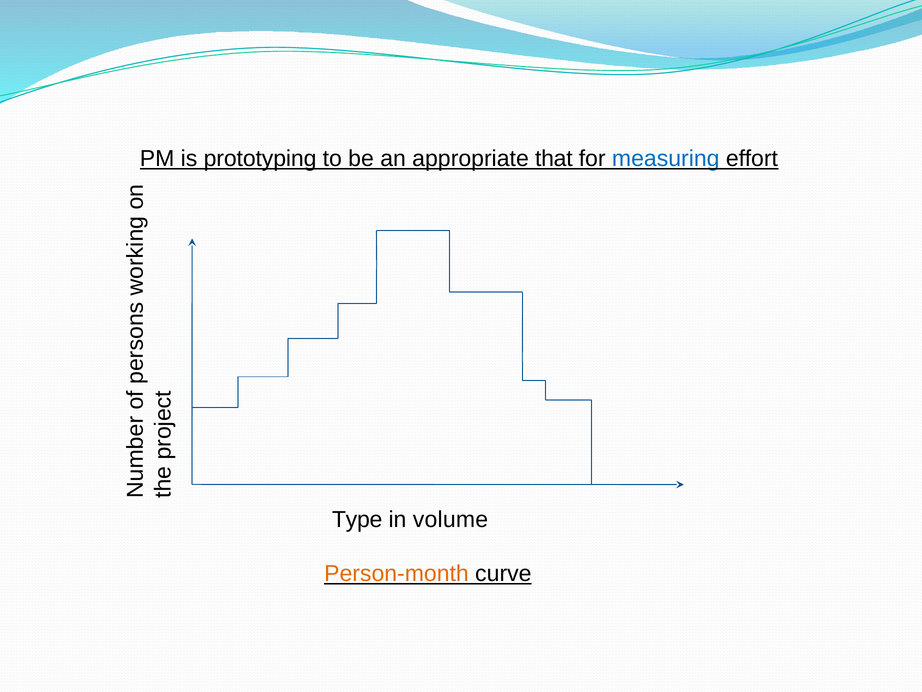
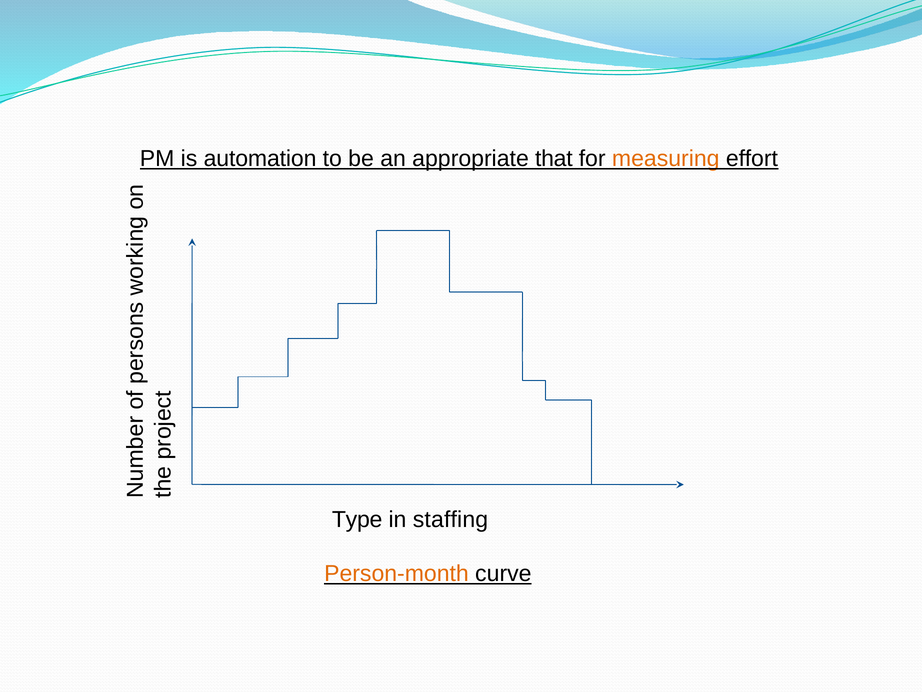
prototyping: prototyping -> automation (260, 158)
measuring colour: blue -> orange (666, 158)
volume: volume -> staffing (450, 519)
